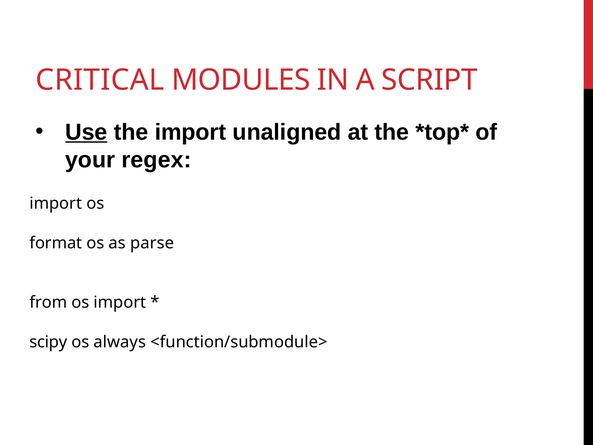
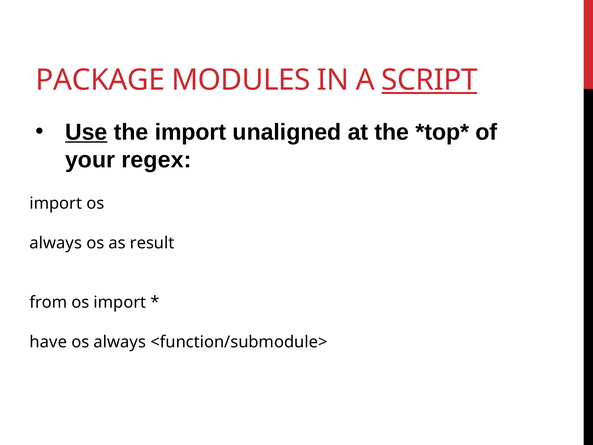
CRITICAL: CRITICAL -> PACKAGE (100, 80)
SCRIPT underline: none -> present (429, 80)
format: format -> always (56, 243)
parse: parse -> result (152, 243)
scipy: scipy -> have (48, 342)
